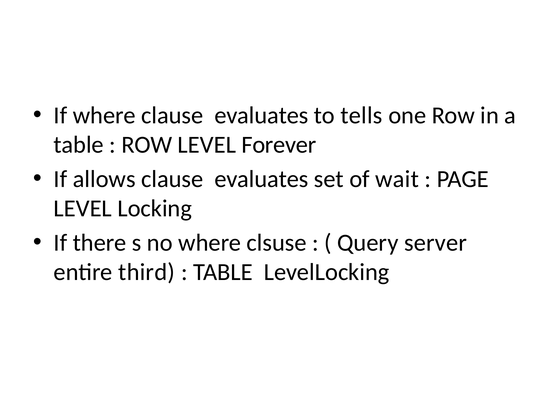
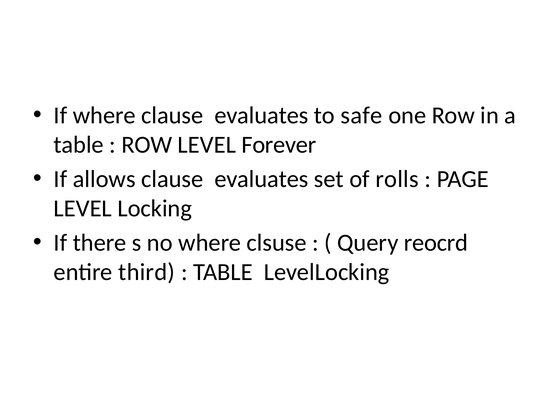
tells: tells -> safe (361, 115)
wait: wait -> rolls (397, 179)
server: server -> reocrd (436, 243)
